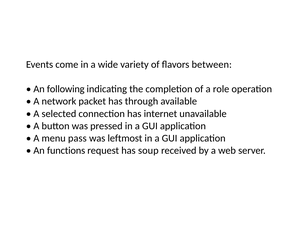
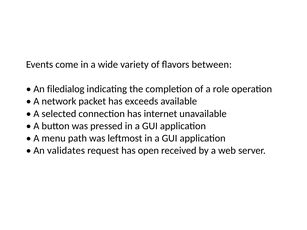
following: following -> filedialog (66, 89)
through: through -> exceeds (142, 101)
pass: pass -> path (77, 138)
functions: functions -> validates (66, 151)
soup: soup -> open (148, 151)
